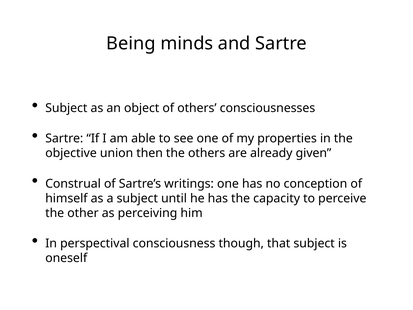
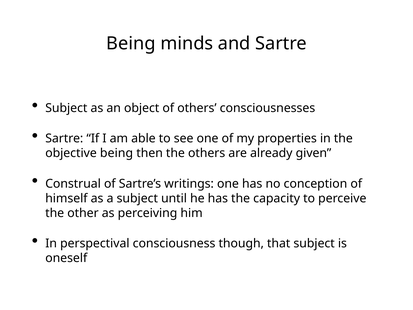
objective union: union -> being (117, 153)
